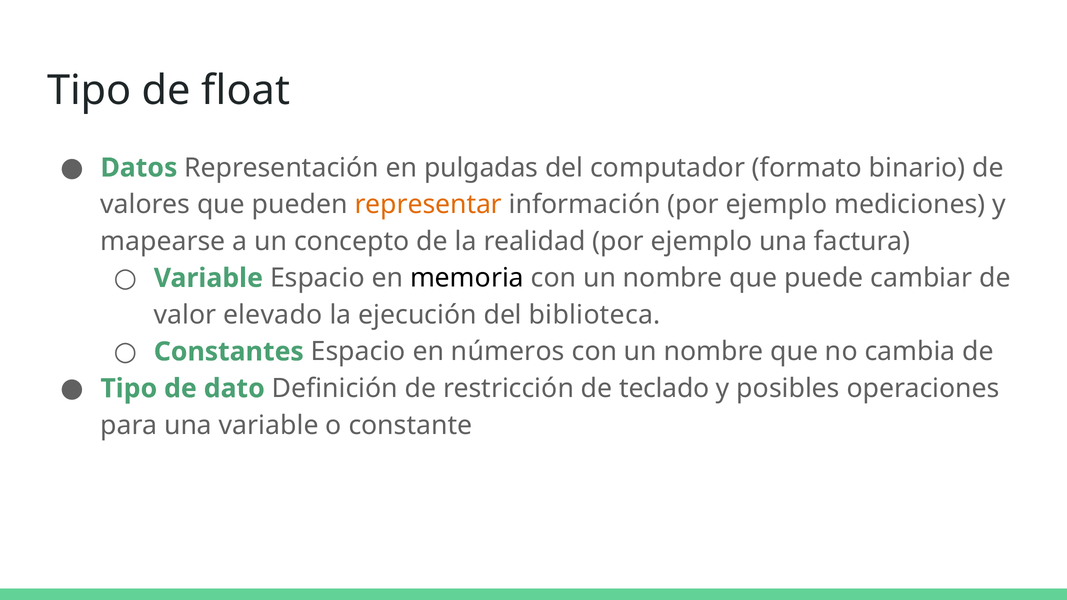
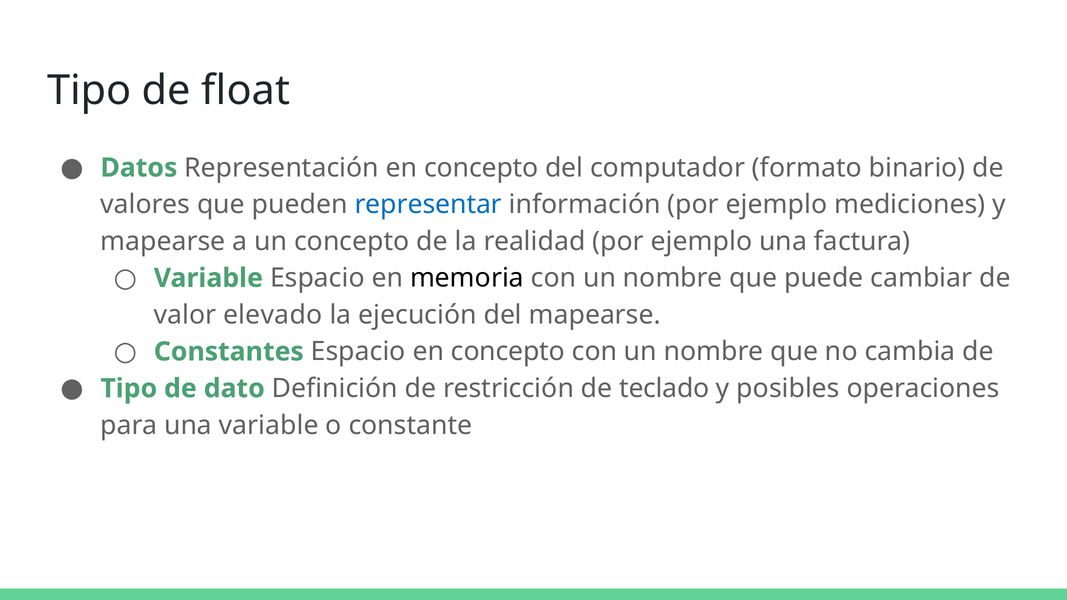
Representación en pulgadas: pulgadas -> concepto (481, 168)
representar colour: orange -> blue (428, 205)
del biblioteca: biblioteca -> mapearse (595, 315)
Espacio en números: números -> concepto (508, 352)
